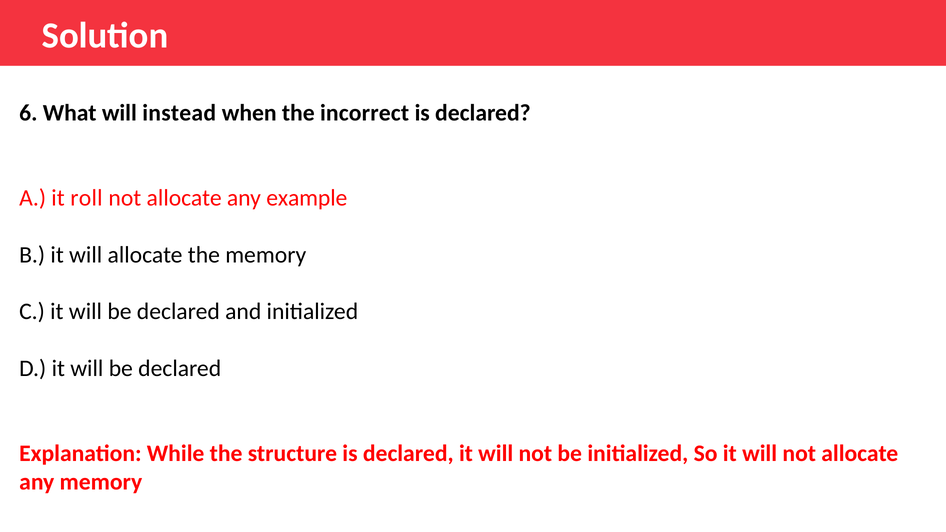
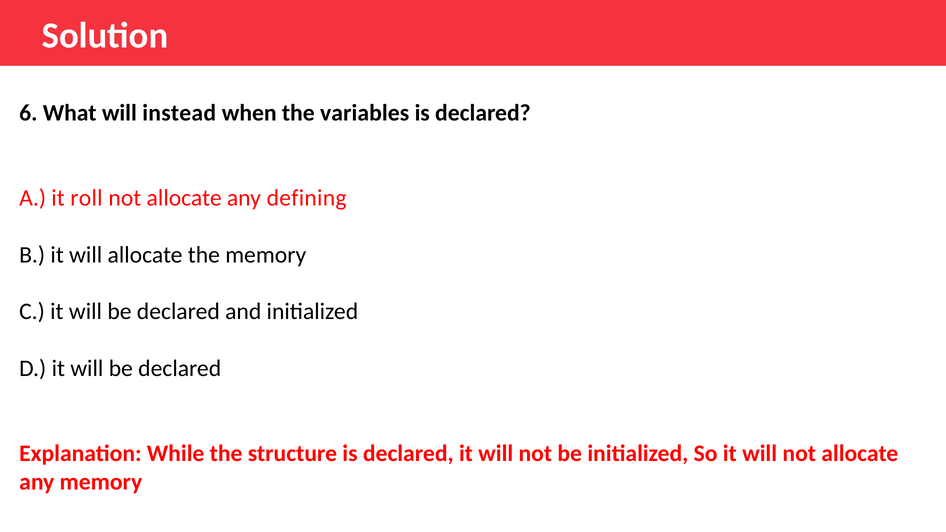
incorrect: incorrect -> variables (365, 113)
example: example -> defining (307, 198)
